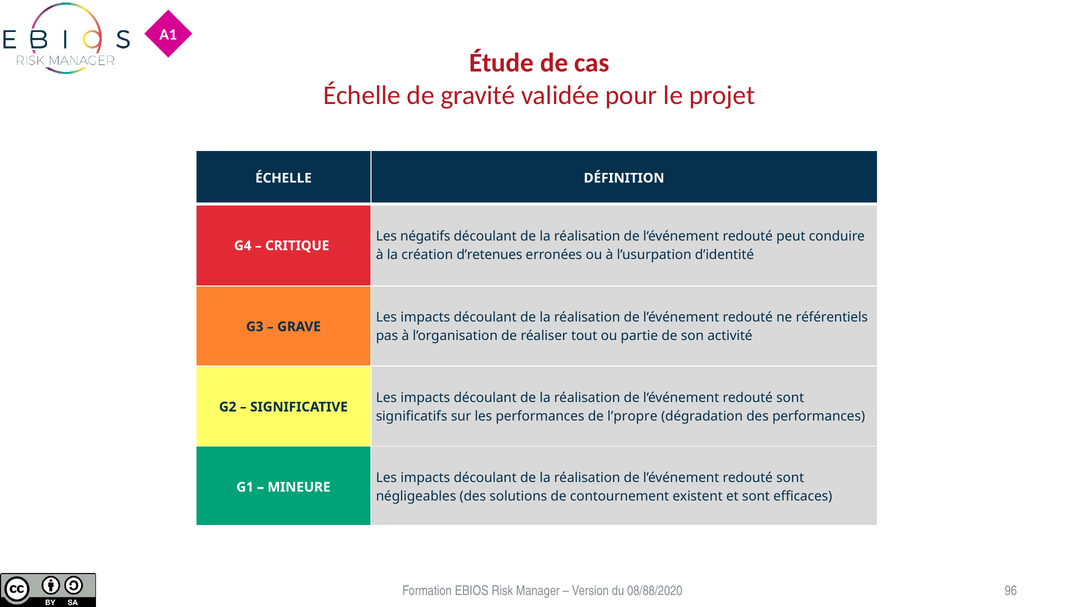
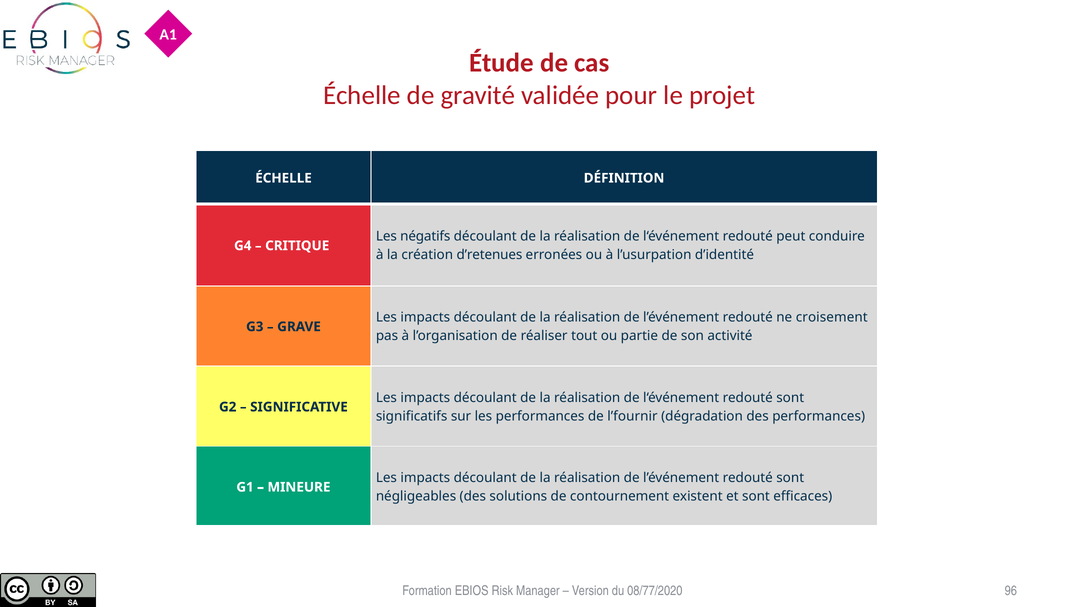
référentiels: référentiels -> croisement (832, 317)
l’propre: l’propre -> l’fournir (632, 416)
08/88/2020: 08/88/2020 -> 08/77/2020 (655, 591)
